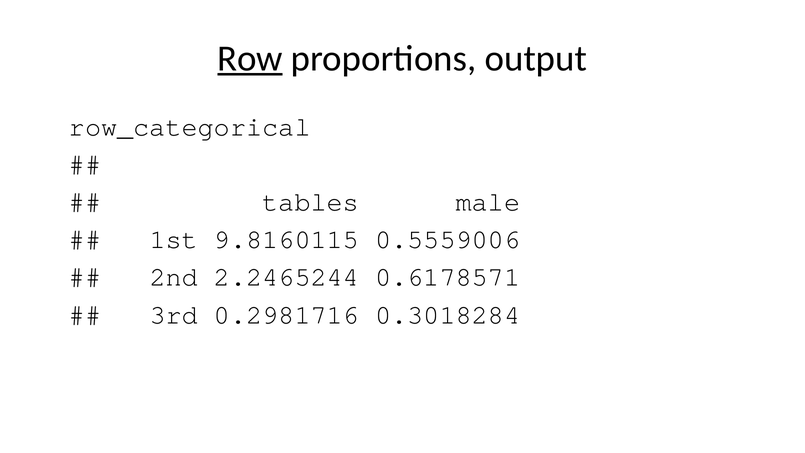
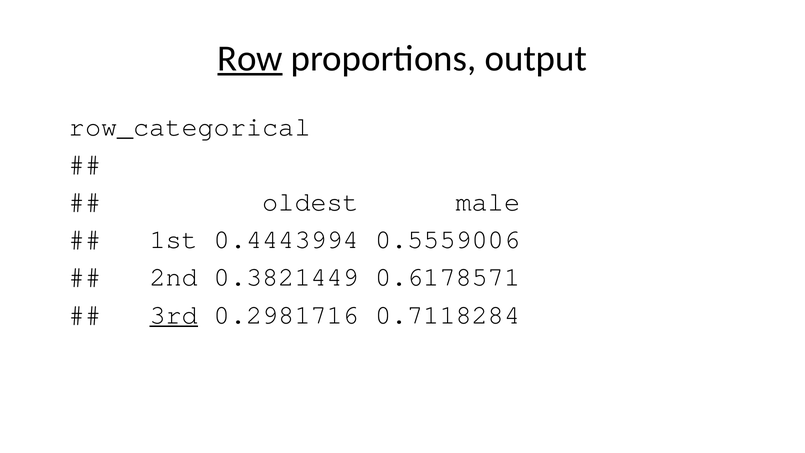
tables: tables -> oldest (311, 202)
9.8160115: 9.8160115 -> 0.4443994 (286, 239)
2.2465244: 2.2465244 -> 0.3821449 (286, 277)
3rd underline: none -> present (174, 315)
0.3018284: 0.3018284 -> 0.7118284 (448, 315)
